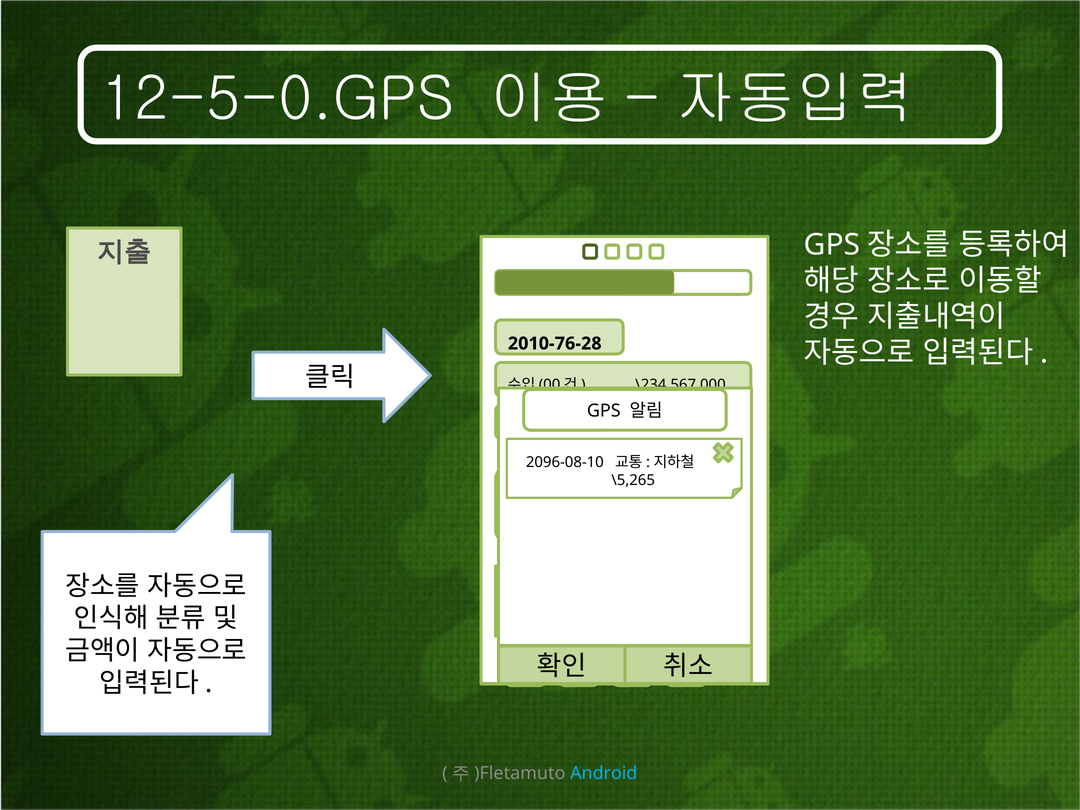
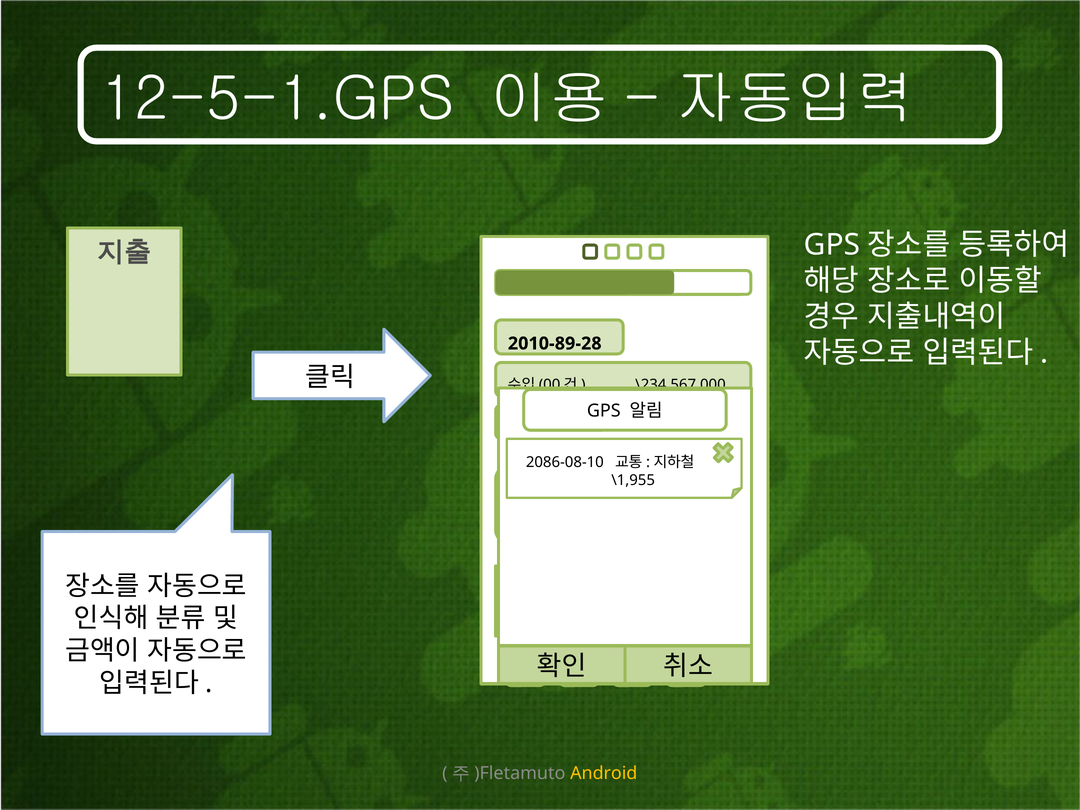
12-5-0.GPS: 12-5-0.GPS -> 12-5-1.GPS (277, 99)
2010-76-28: 2010-76-28 -> 2010-89-28 (555, 344)
2096-08-10: 2096-08-10 -> 2086-08-10 (565, 463)
\5,265: \5,265 -> \1,955 (633, 481)
Android colour: light blue -> yellow (604, 774)
